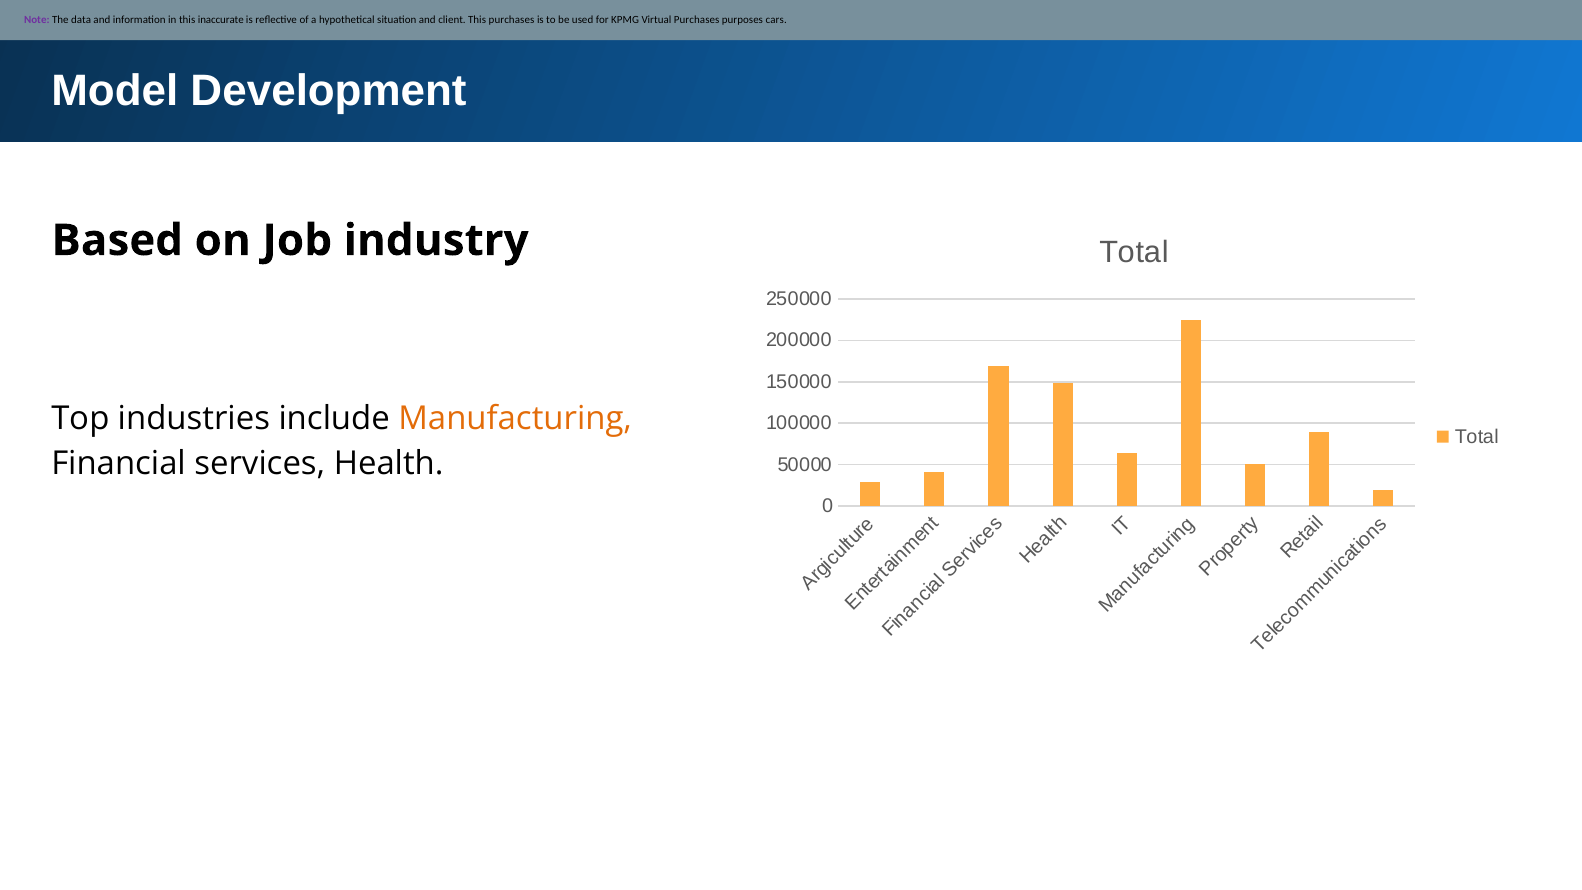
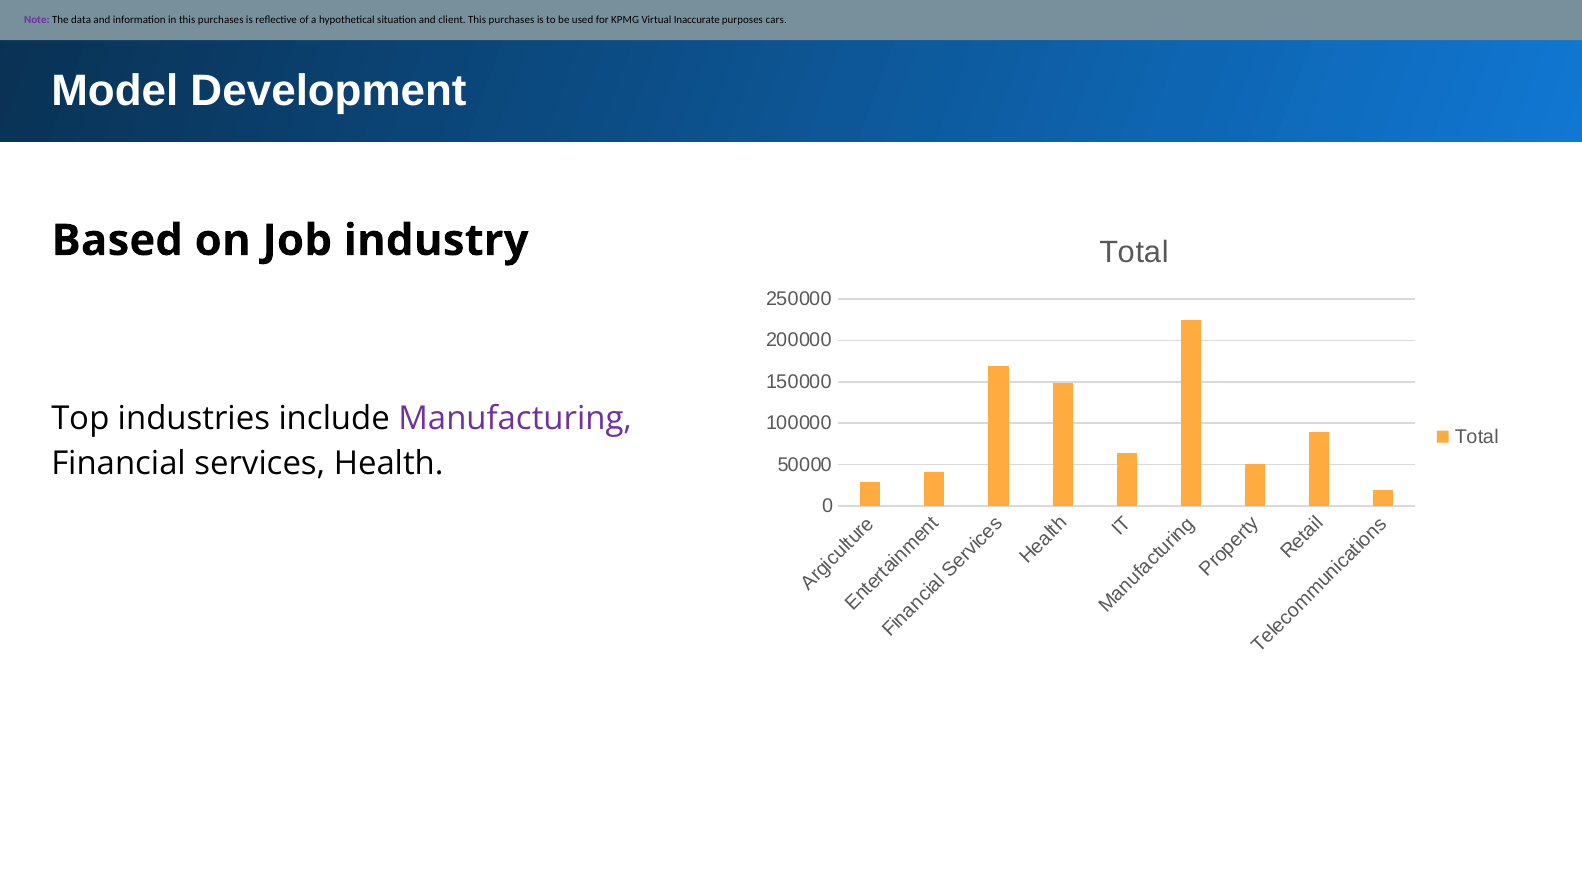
in this inaccurate: inaccurate -> purchases (221, 20)
Virtual Purchases: Purchases -> Inaccurate (697, 20)
Manufacturing colour: orange -> purple (515, 418)
